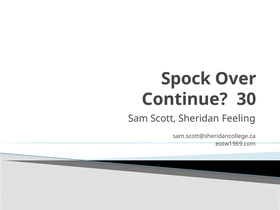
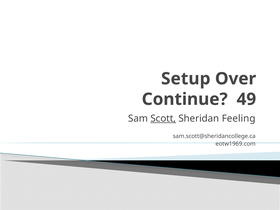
Spock: Spock -> Setup (186, 79)
30: 30 -> 49 (246, 99)
Scott underline: none -> present (163, 118)
